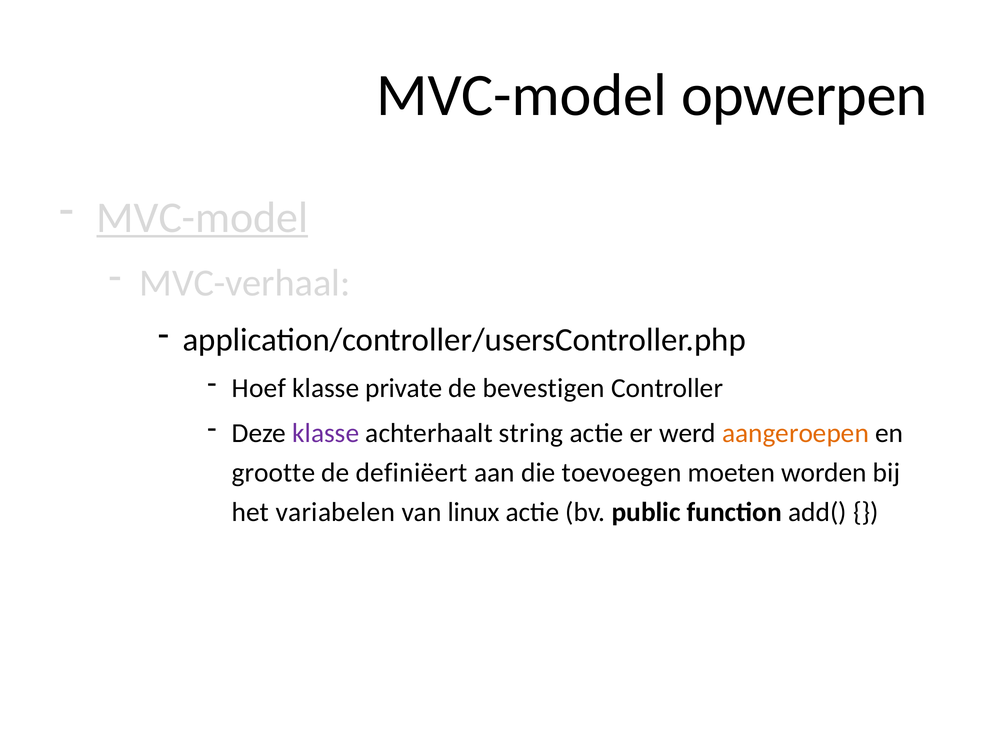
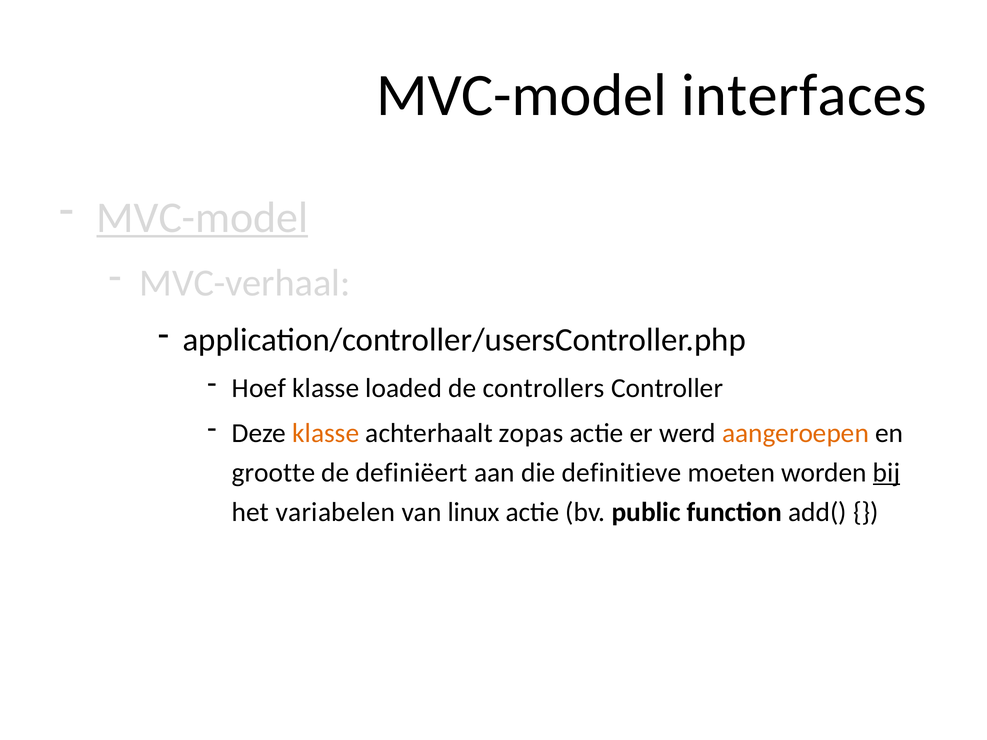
opwerpen: opwerpen -> interfaces (804, 96)
private: private -> loaded (404, 388)
bevestigen: bevestigen -> controllers (544, 388)
klasse colour: purple -> orange (326, 433)
string: string -> zopas (531, 433)
toevoegen: toevoegen -> definitieve (622, 473)
bij underline: none -> present (887, 473)
